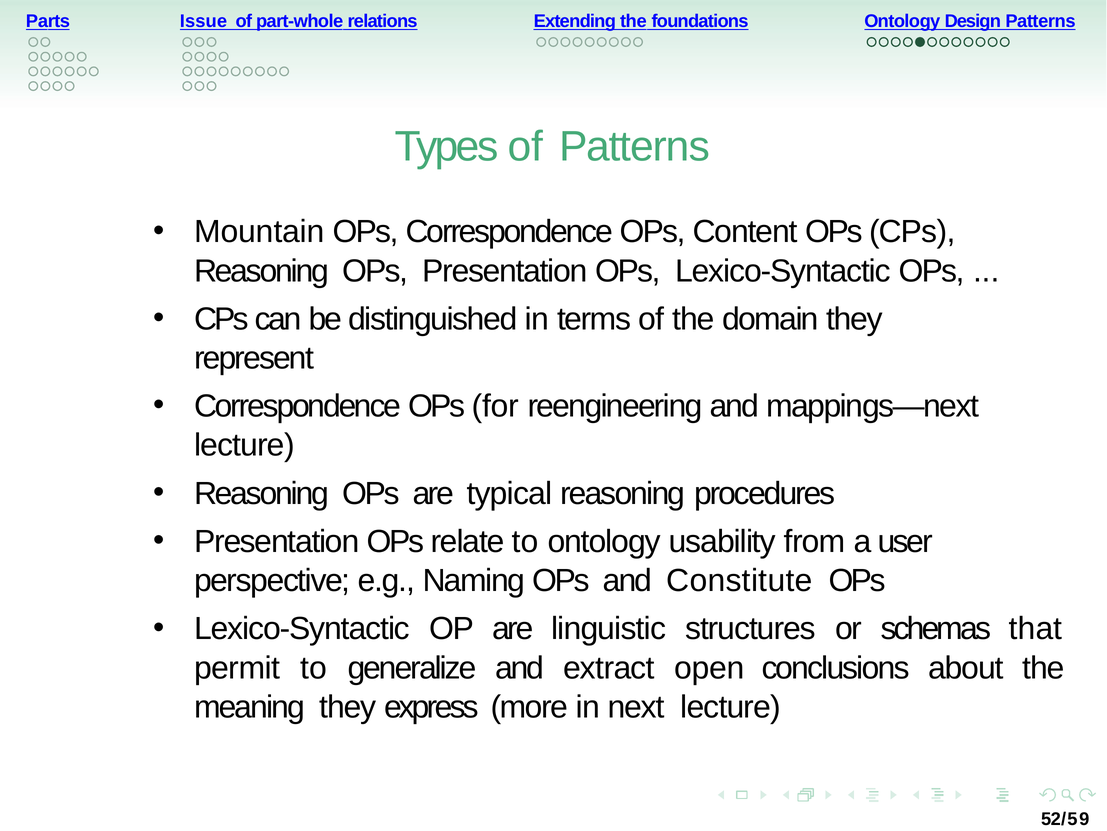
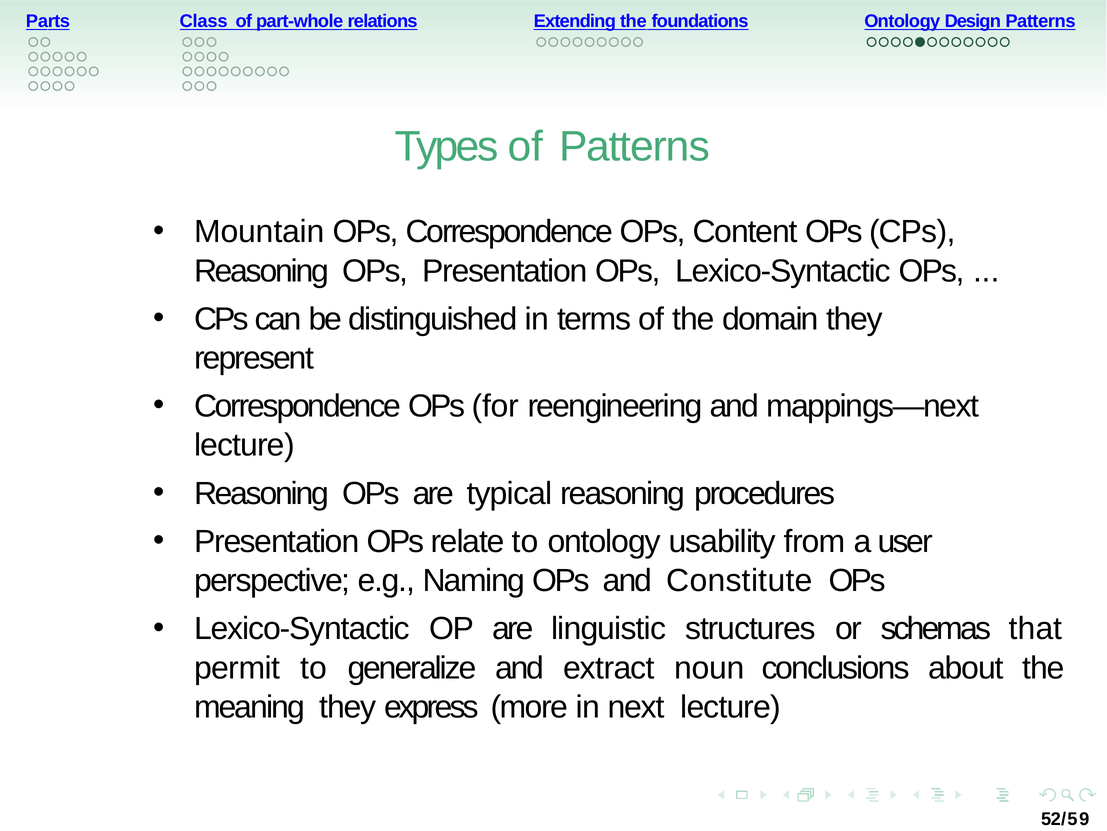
Issue: Issue -> Class (204, 21)
open: open -> noun (710, 668)
